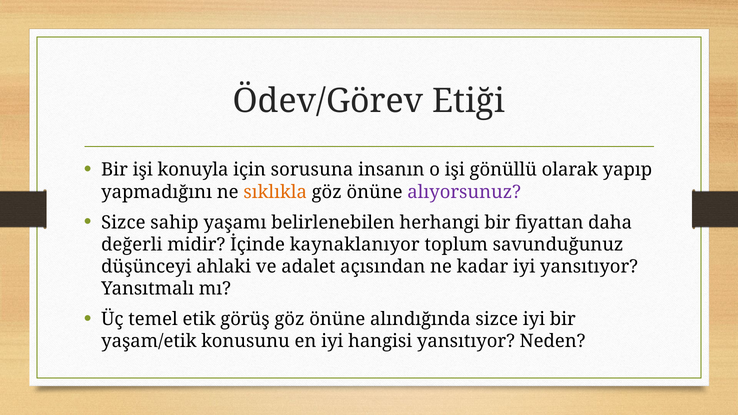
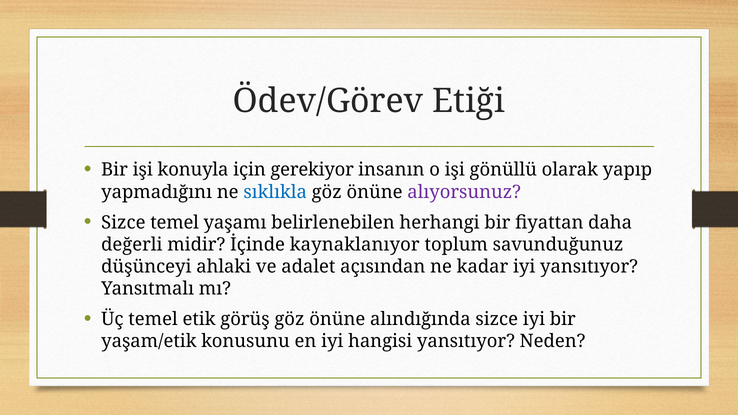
sorusuna: sorusuna -> gerekiyor (312, 170)
sıklıkla colour: orange -> blue (275, 192)
Sizce sahip: sahip -> temel (175, 222)
